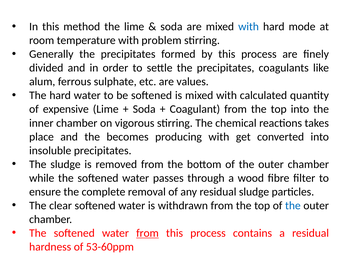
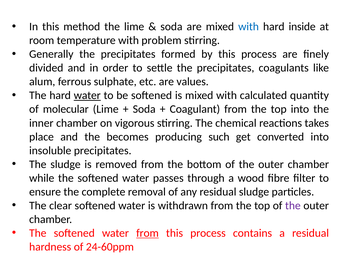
mode: mode -> inside (302, 27)
water underline: none -> present (87, 95)
expensive: expensive -> molecular (66, 109)
producing with: with -> such (219, 137)
the colour: blue -> purple (293, 206)
53-60ppm: 53-60ppm -> 24-60ppm (110, 247)
